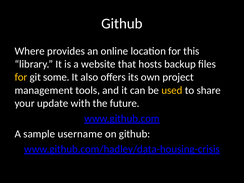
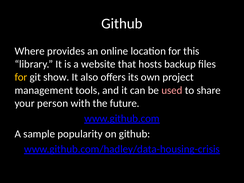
some: some -> show (56, 77)
used colour: yellow -> pink (172, 90)
update: update -> person (53, 103)
username: username -> popularity (80, 134)
